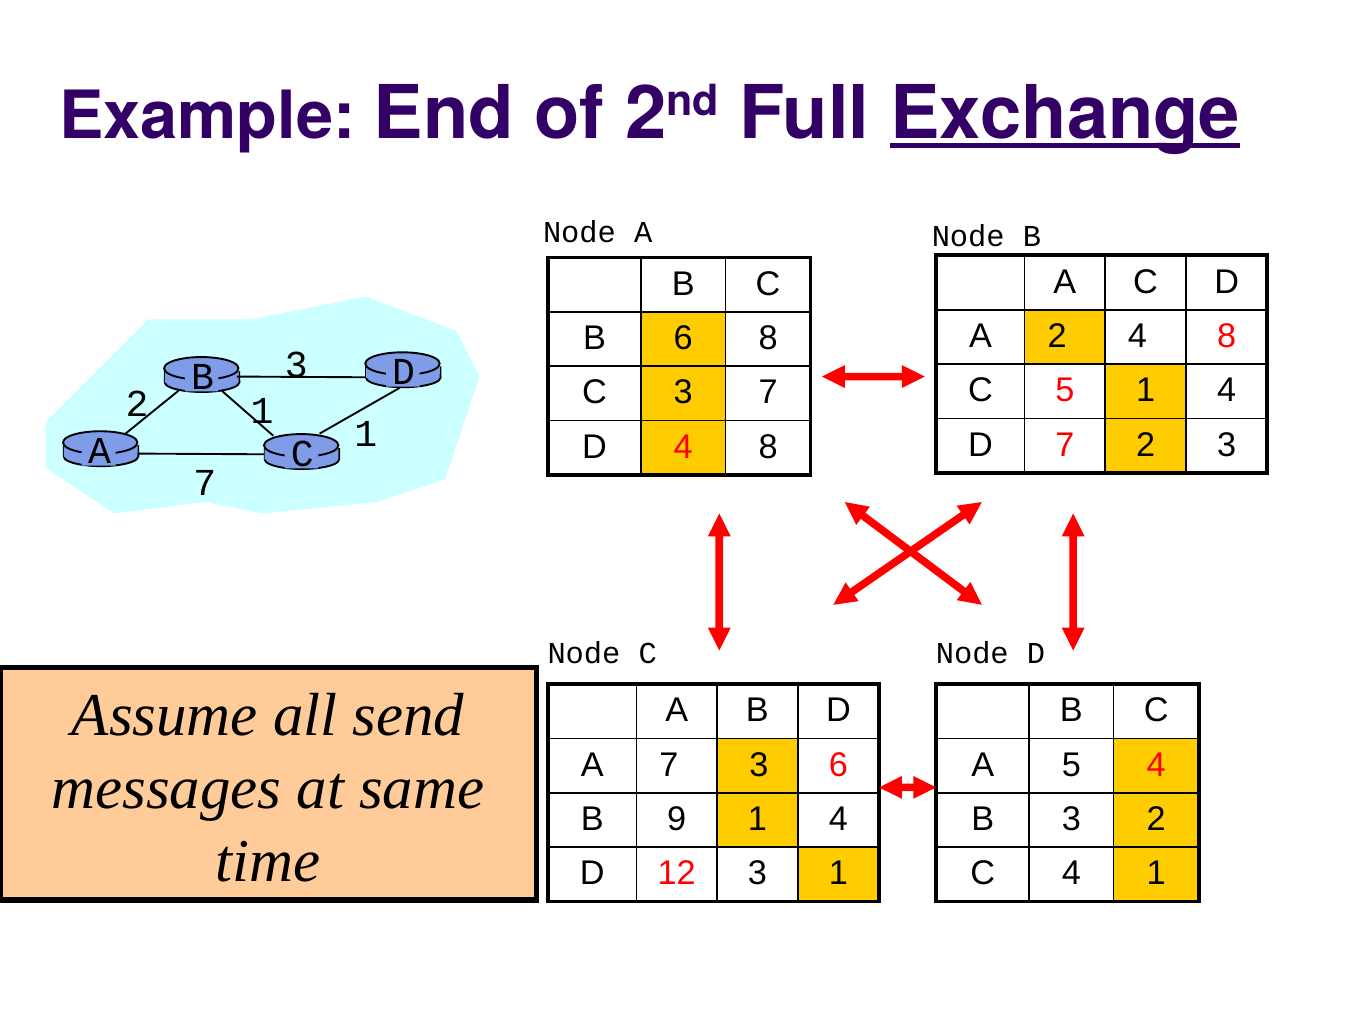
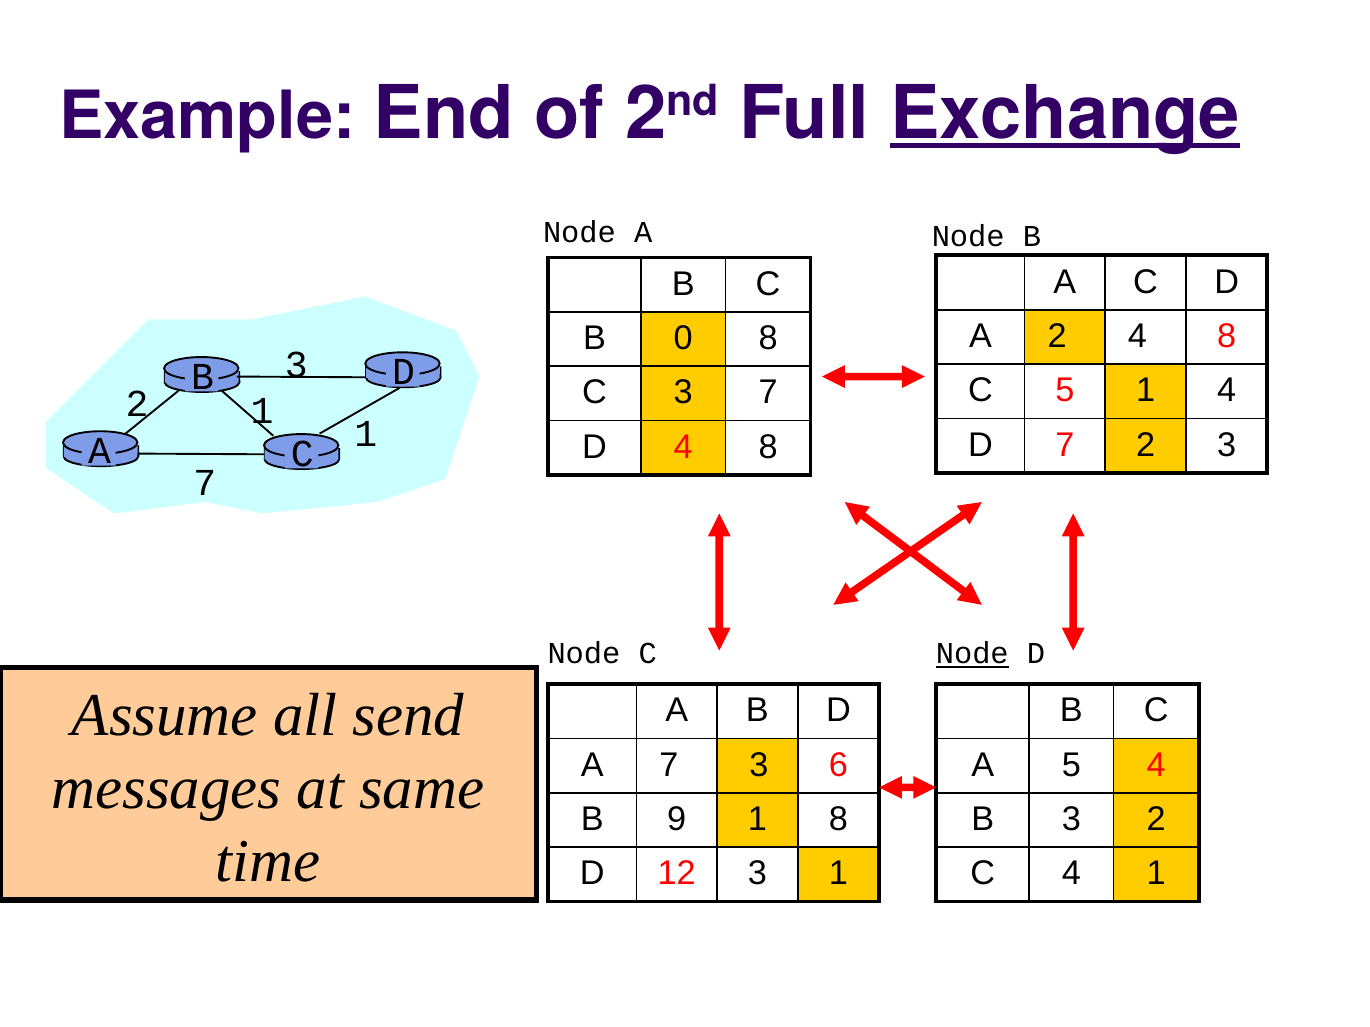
B 6: 6 -> 0 (683, 338)
Node underline: none -> present (972, 654)
9 1 4: 4 -> 8 (838, 820)
